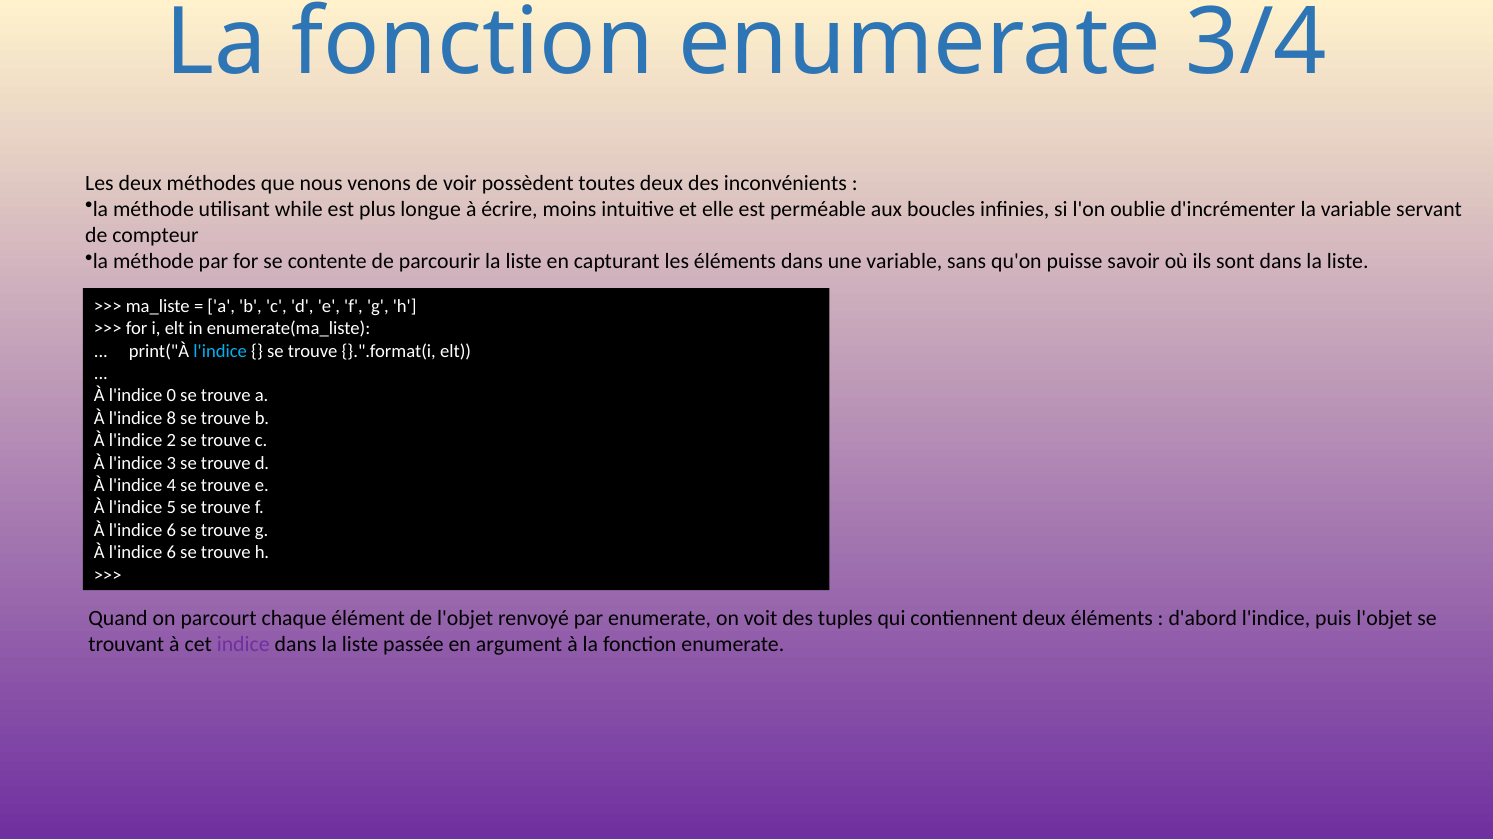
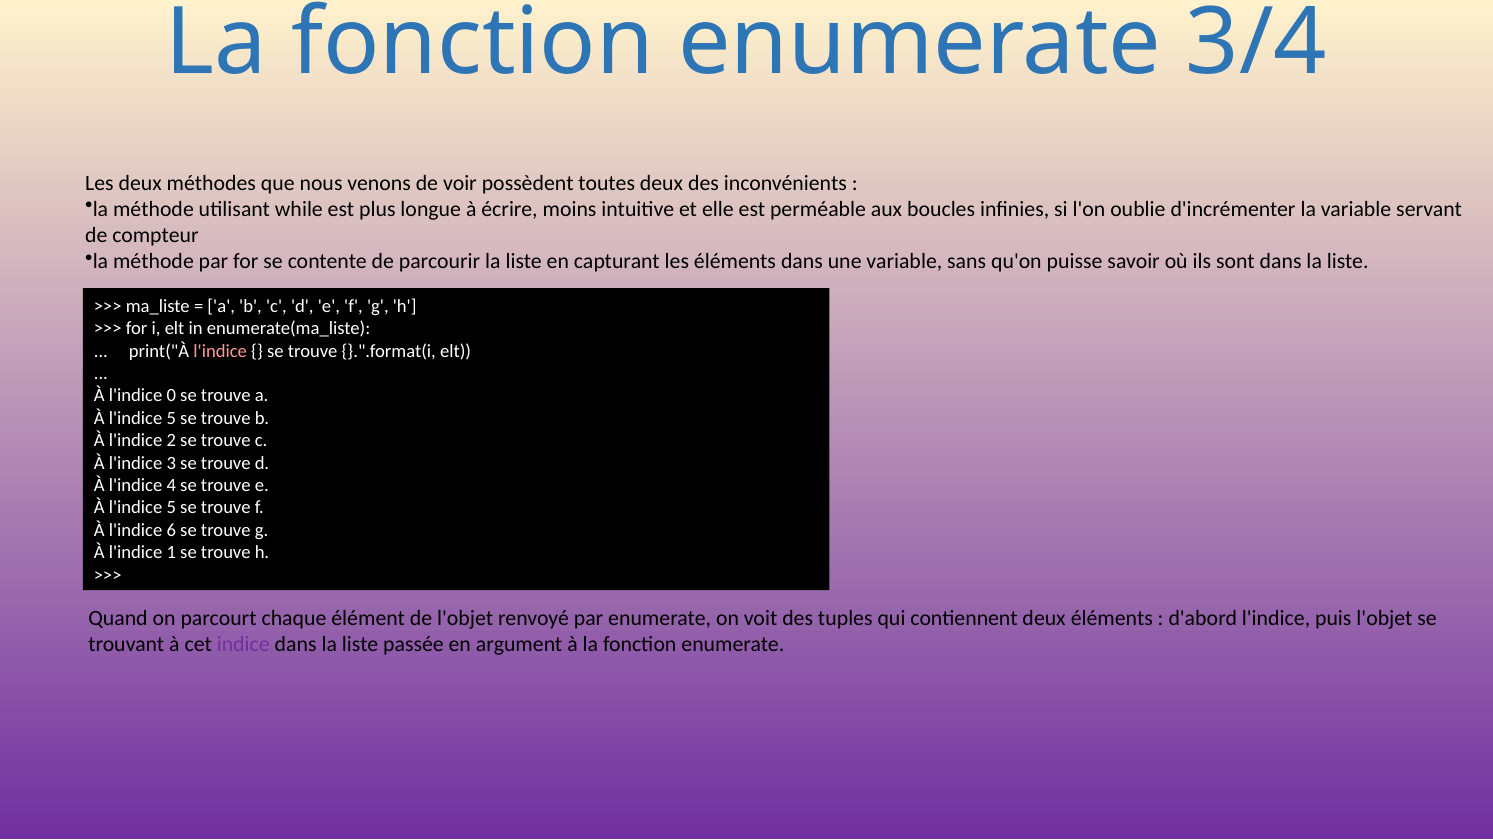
l'indice colour: light blue -> pink (220, 351)
8: 8 -> 5 (171, 418)
6: 6 -> 1 (171, 552)
